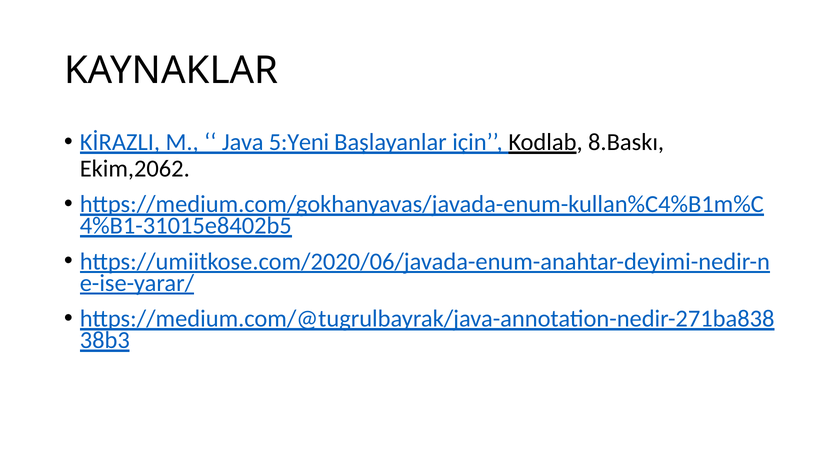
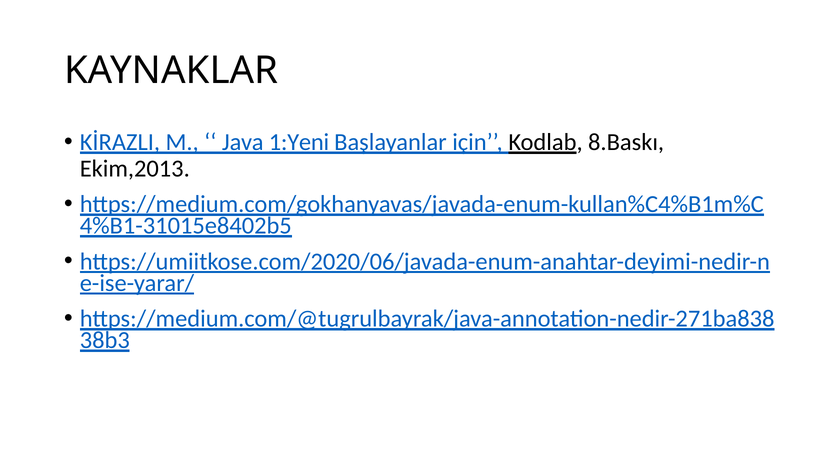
5:Yeni: 5:Yeni -> 1:Yeni (299, 142)
Ekim,2062: Ekim,2062 -> Ekim,2013 (135, 169)
